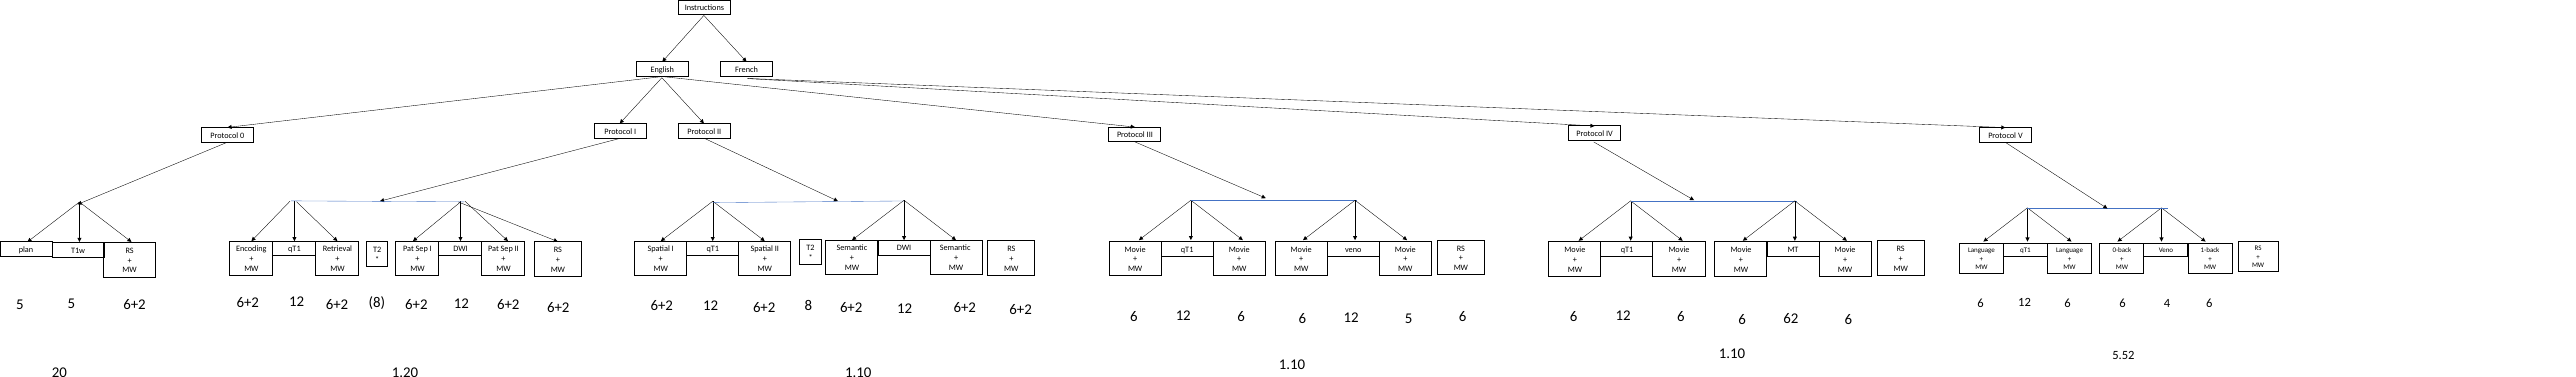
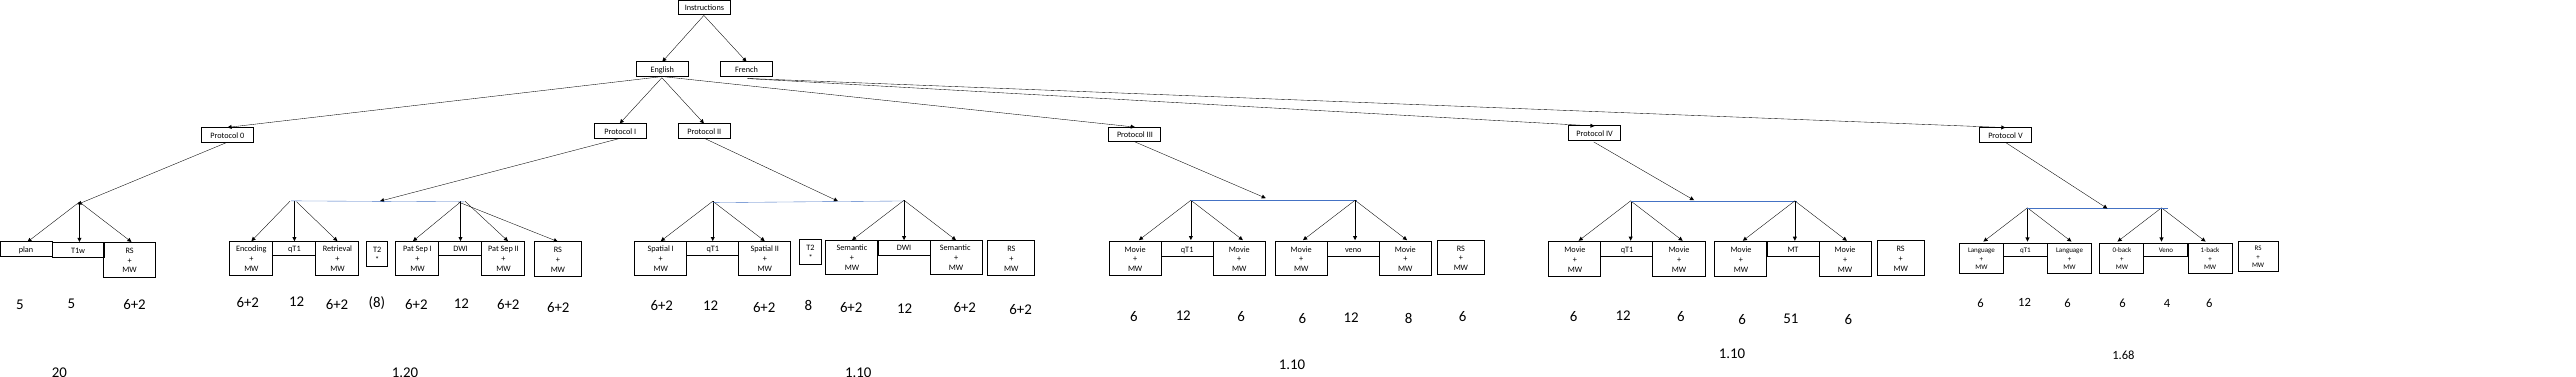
62: 62 -> 51 (1791, 319)
6 5: 5 -> 8 (1409, 319)
5.52: 5.52 -> 1.68 (2124, 355)
